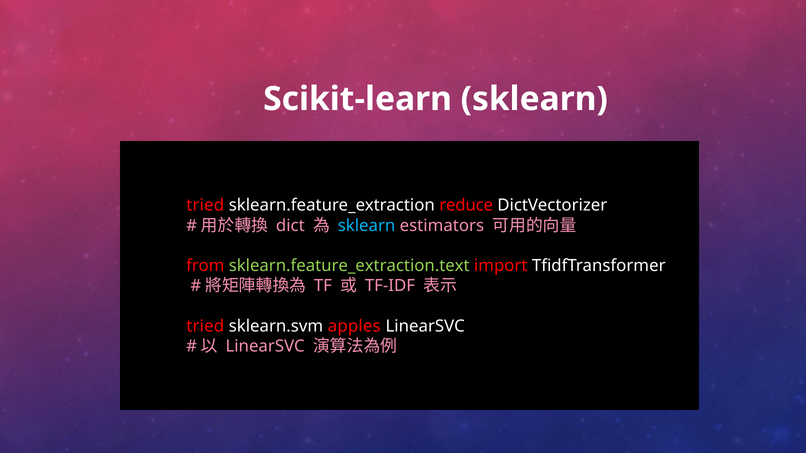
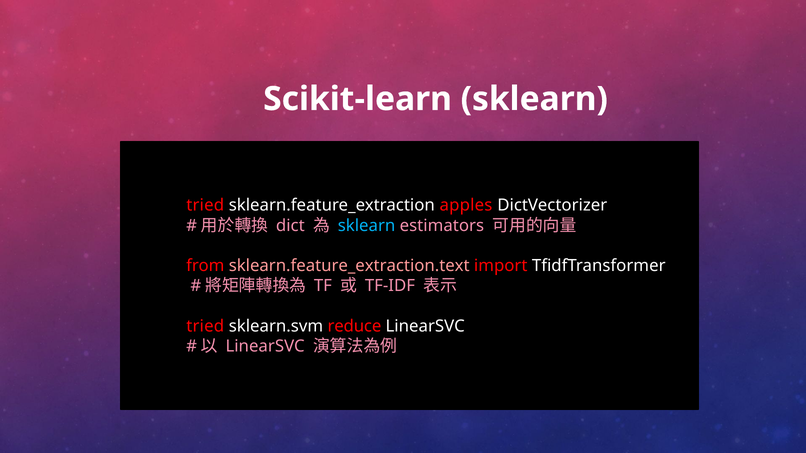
reduce: reduce -> apples (466, 206)
sklearn.feature_extraction.text colour: light green -> pink (349, 266)
apples: apples -> reduce (354, 326)
